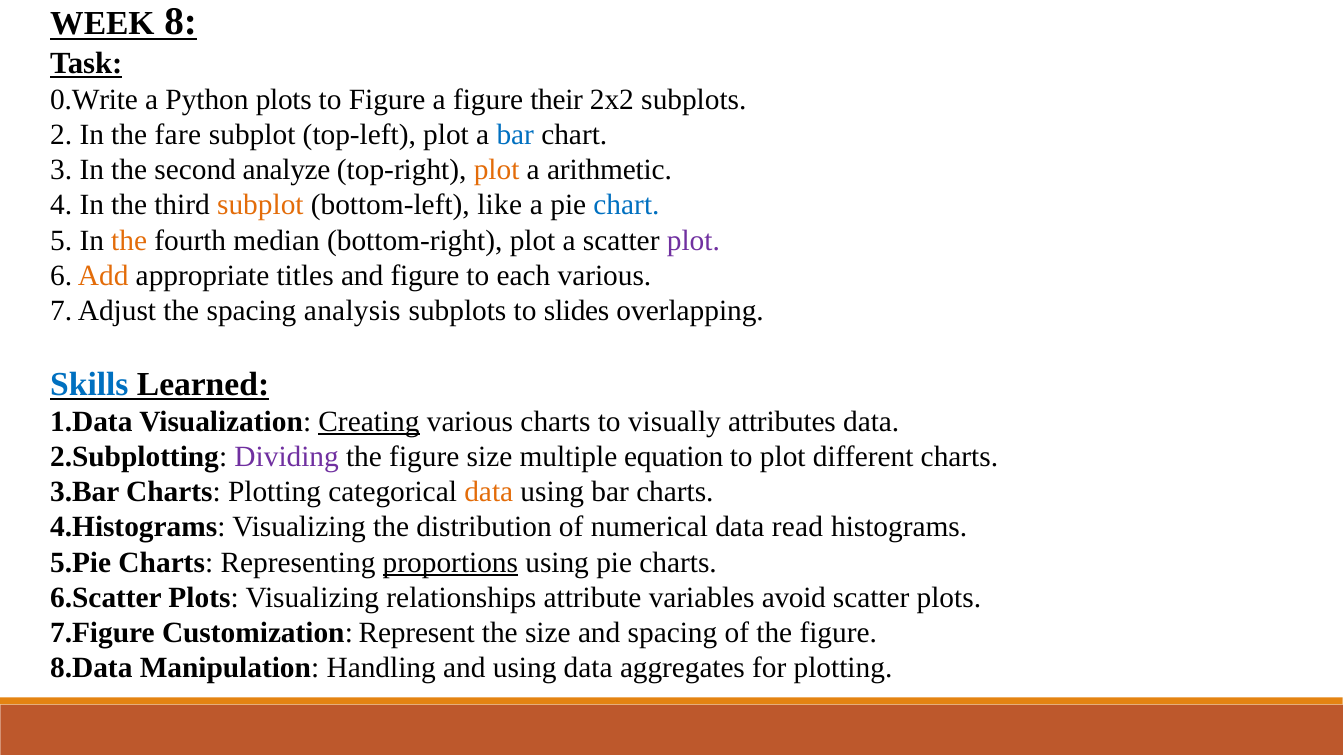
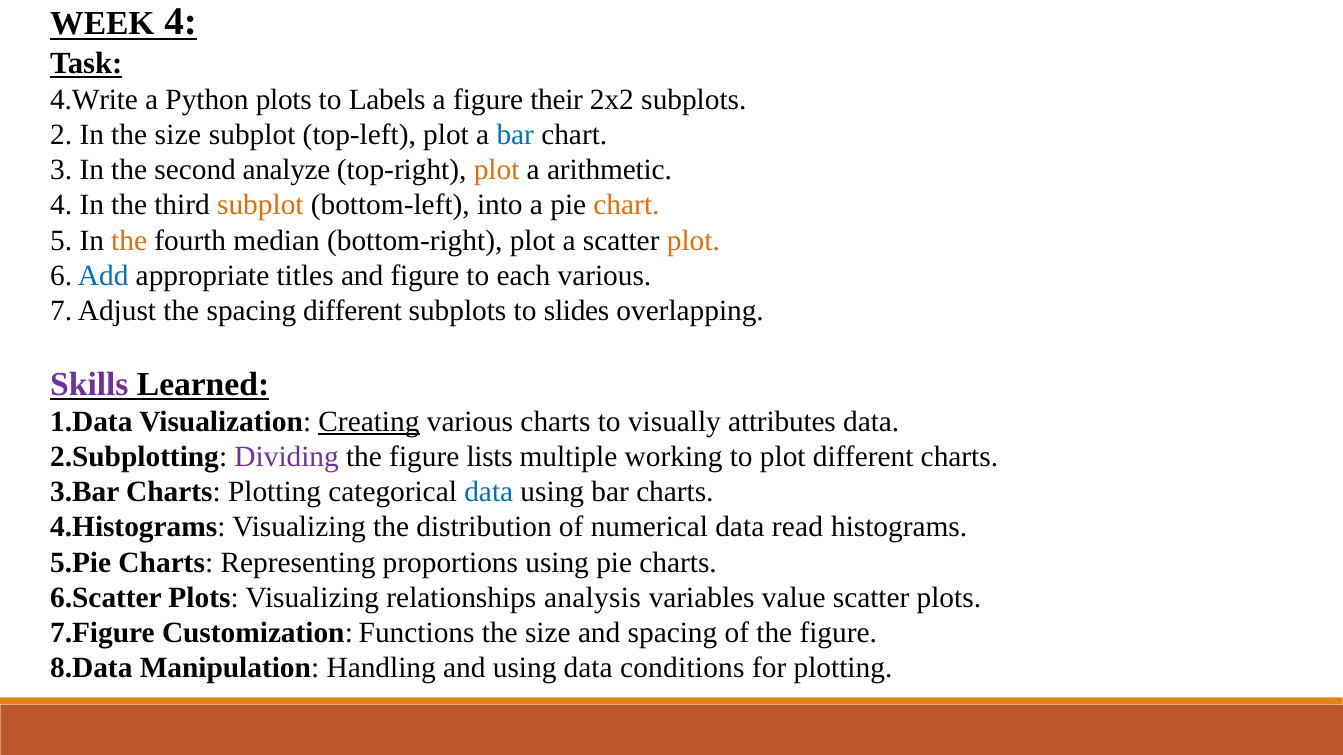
WEEK 8: 8 -> 4 (181, 22)
0.Write: 0.Write -> 4.Write (94, 99)
to Figure: Figure -> Labels (387, 99)
In the fare: fare -> size (178, 135)
like: like -> into (500, 205)
chart colour: blue -> orange (626, 205)
plot colour: purple -> orange (693, 240)
Add colour: orange -> blue (103, 276)
spacing analysis: analysis -> different (353, 311)
Skills colour: blue -> purple (89, 384)
figure size: size -> lists (490, 457)
equation: equation -> working (674, 457)
data colour: orange -> blue (489, 492)
proportions underline: present -> none (450, 563)
attribute: attribute -> analysis (592, 598)
avoid: avoid -> value (794, 598)
Represent: Represent -> Functions (417, 633)
aggregates: aggregates -> conditions (682, 669)
